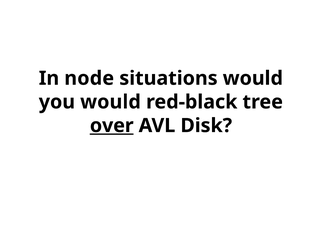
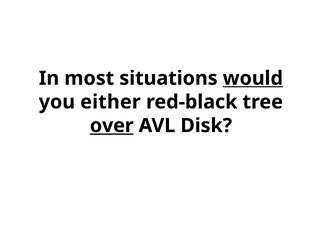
node: node -> most (89, 78)
would underline: none -> present (253, 78)
you would: would -> either (110, 102)
